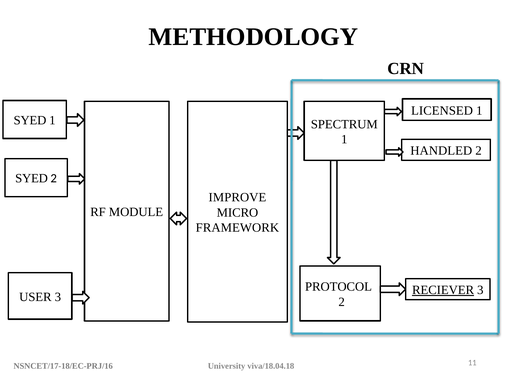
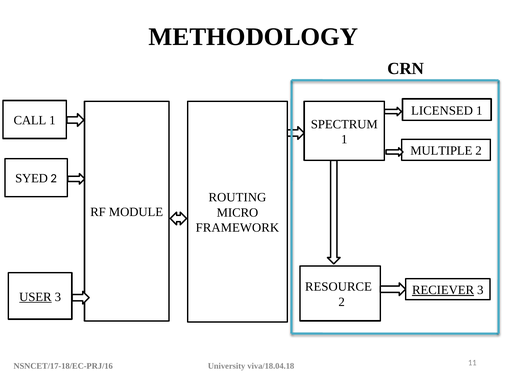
SYED: SYED -> CALL (30, 120)
HANDLED: HANDLED -> MULTIPLE (441, 151)
IMPROVE: IMPROVE -> ROUTING (237, 197)
PROTOCOL: PROTOCOL -> RESOURCE (338, 287)
USER underline: none -> present (35, 297)
